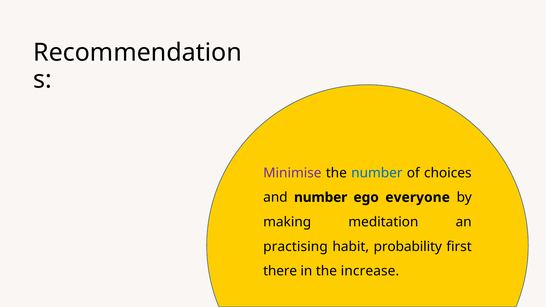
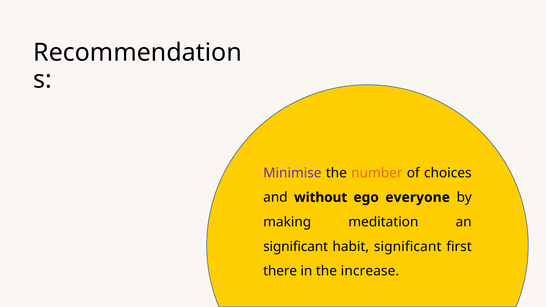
number colour: blue -> orange (377, 173)
and number: number -> without (321, 197)
practising: practising -> significant (296, 247)
habit probability: probability -> significant (408, 247)
